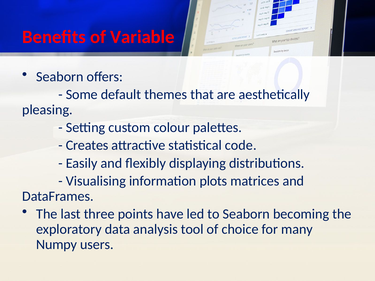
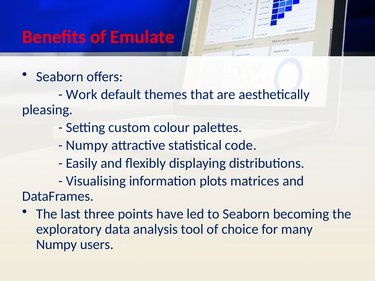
Variable: Variable -> Emulate (142, 37)
Some: Some -> Work (82, 95)
Creates: Creates -> Numpy (87, 145)
